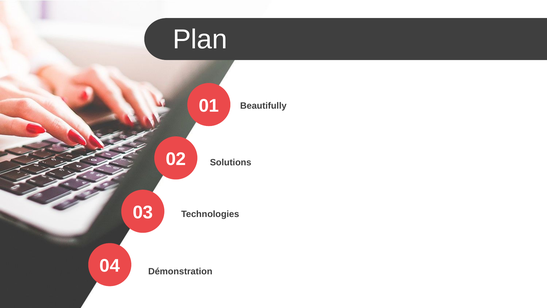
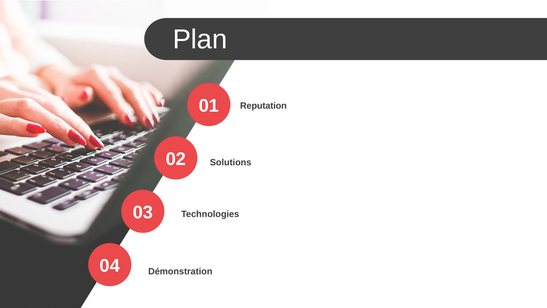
Beautifully: Beautifully -> Reputation (263, 106)
